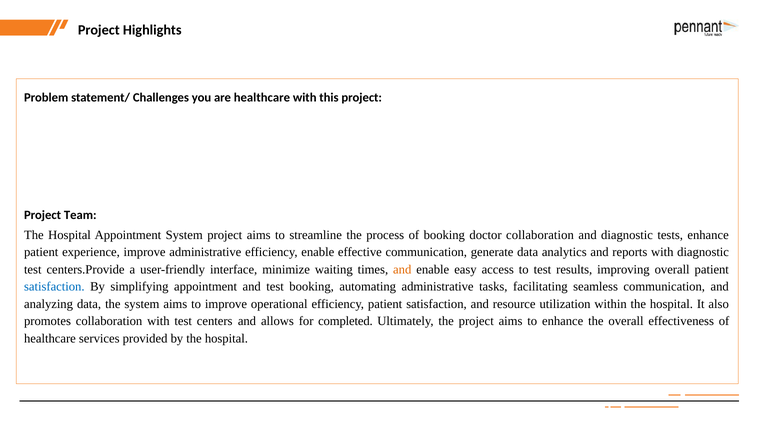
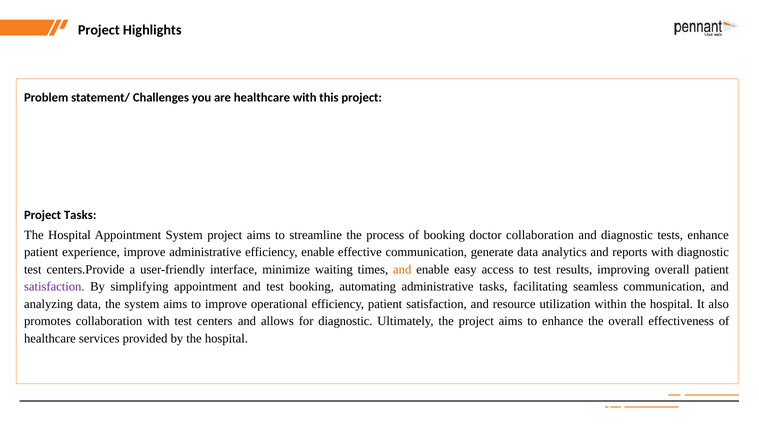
Project Team: Team -> Tasks (80, 215)
satisfaction colour: blue -> purple (54, 287)
for completed: completed -> diagnostic (345, 321)
